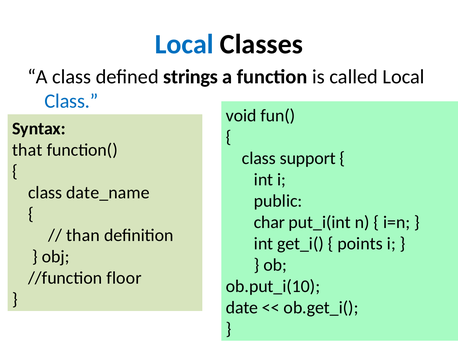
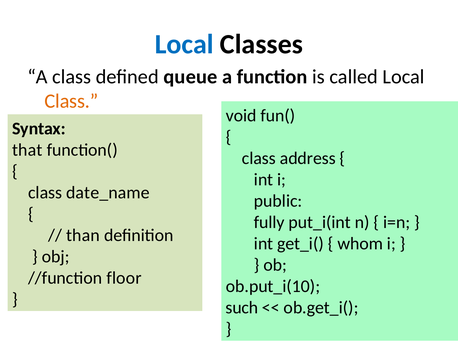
strings: strings -> queue (190, 77)
Class colour: blue -> orange (71, 101)
support: support -> address (308, 158)
char: char -> fully (269, 223)
points: points -> whom (360, 244)
date: date -> such (242, 308)
